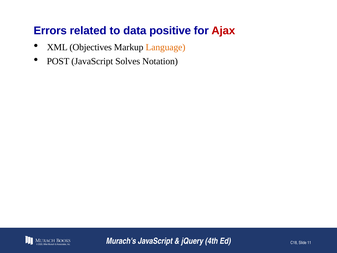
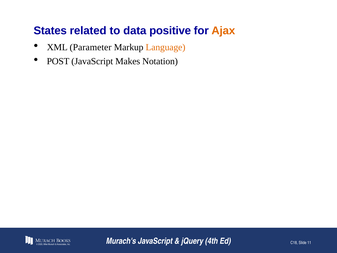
Errors: Errors -> States (50, 31)
Ajax colour: red -> orange (223, 31)
Objectives: Objectives -> Parameter (91, 47)
Solves: Solves -> Makes (128, 61)
